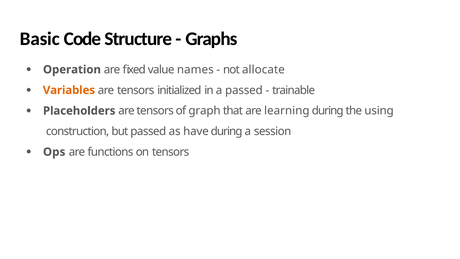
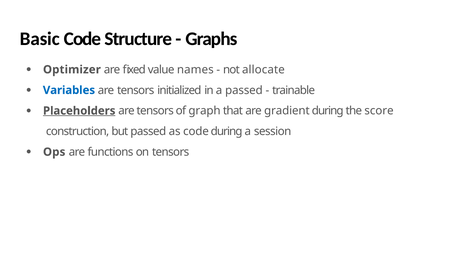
Operation: Operation -> Optimizer (72, 70)
Variables colour: orange -> blue (69, 90)
Placeholders underline: none -> present (79, 111)
learning: learning -> gradient (287, 111)
using: using -> score (379, 111)
as have: have -> code (196, 131)
